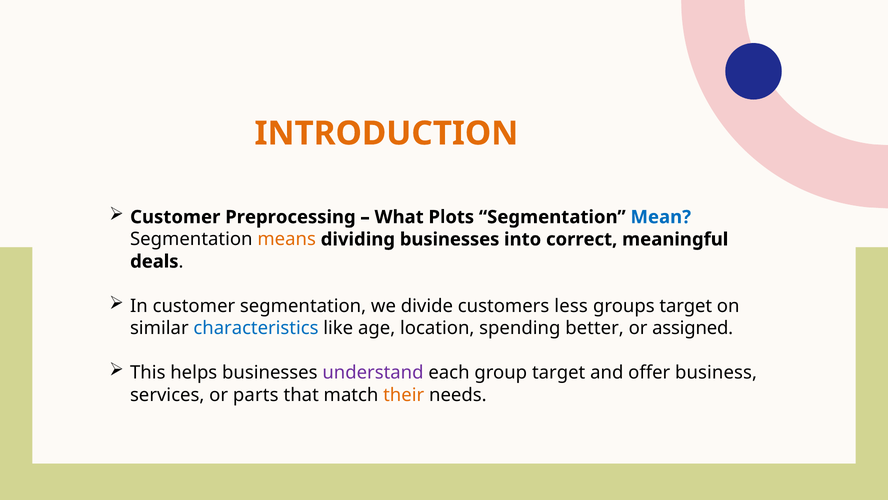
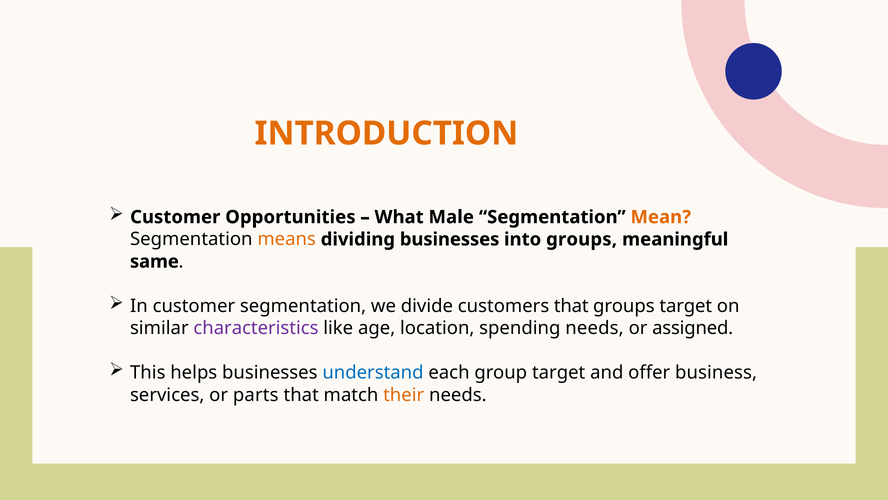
Preprocessing: Preprocessing -> Opportunities (290, 217)
Plots: Plots -> Male (451, 217)
Mean colour: blue -> orange (661, 217)
into correct: correct -> groups (582, 239)
deals: deals -> same (154, 261)
customers less: less -> that (571, 306)
characteristics colour: blue -> purple (256, 328)
spending better: better -> needs (594, 328)
understand colour: purple -> blue (373, 372)
